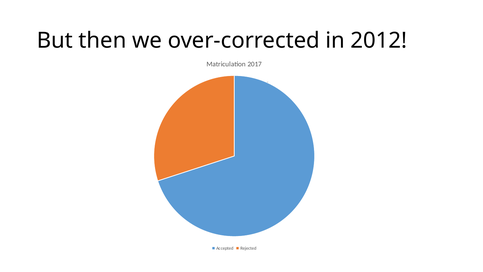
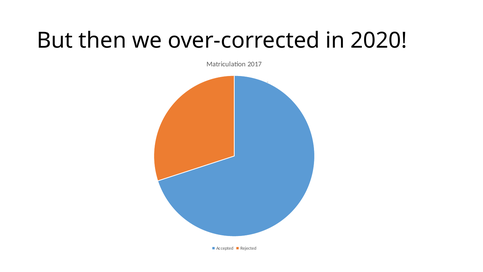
2012: 2012 -> 2020 (379, 41)
